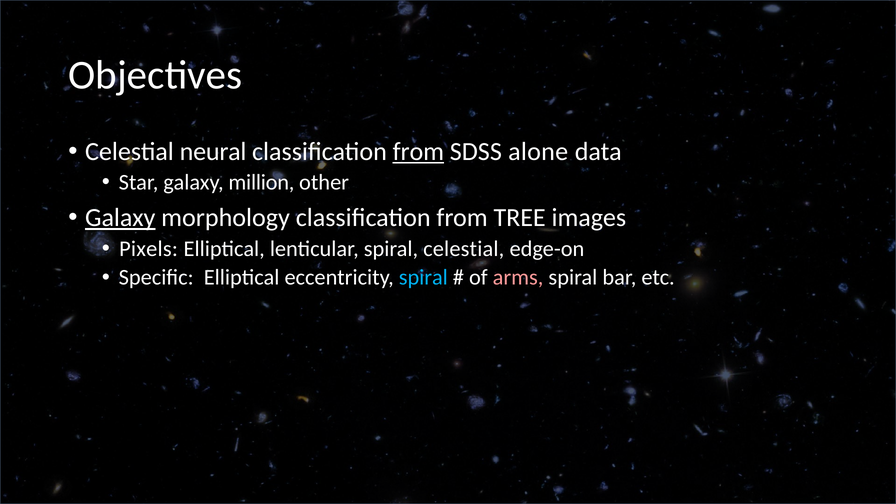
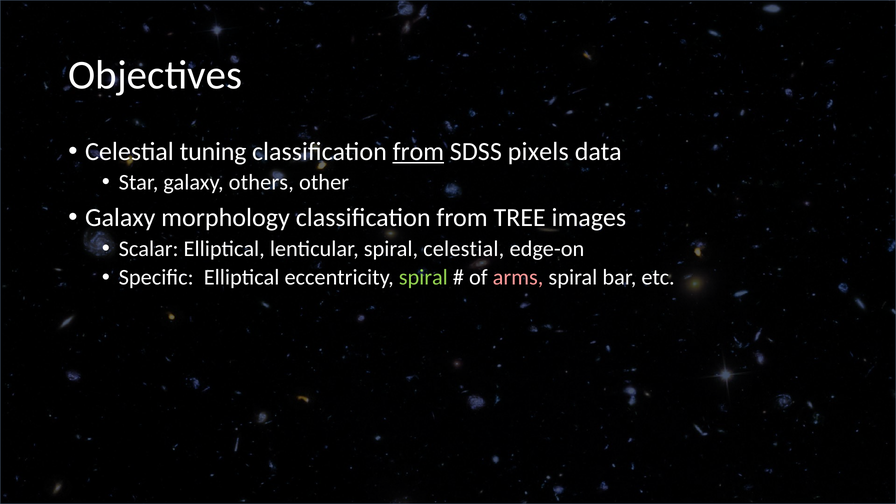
neural: neural -> tuning (213, 151)
alone: alone -> pixels (538, 151)
million: million -> others (261, 182)
Galaxy underline: present -> none (120, 218)
Pixels: Pixels -> Scalar (149, 249)
spiral colour: light blue -> light green (423, 278)
